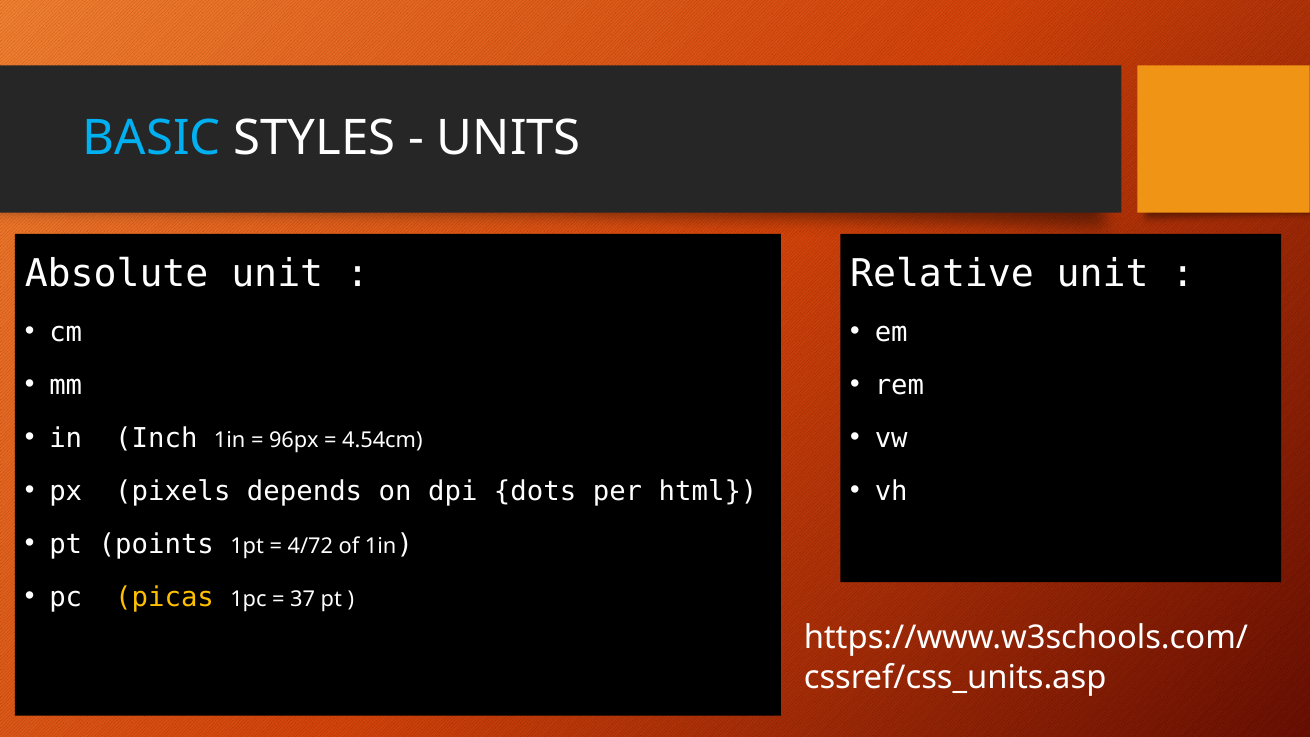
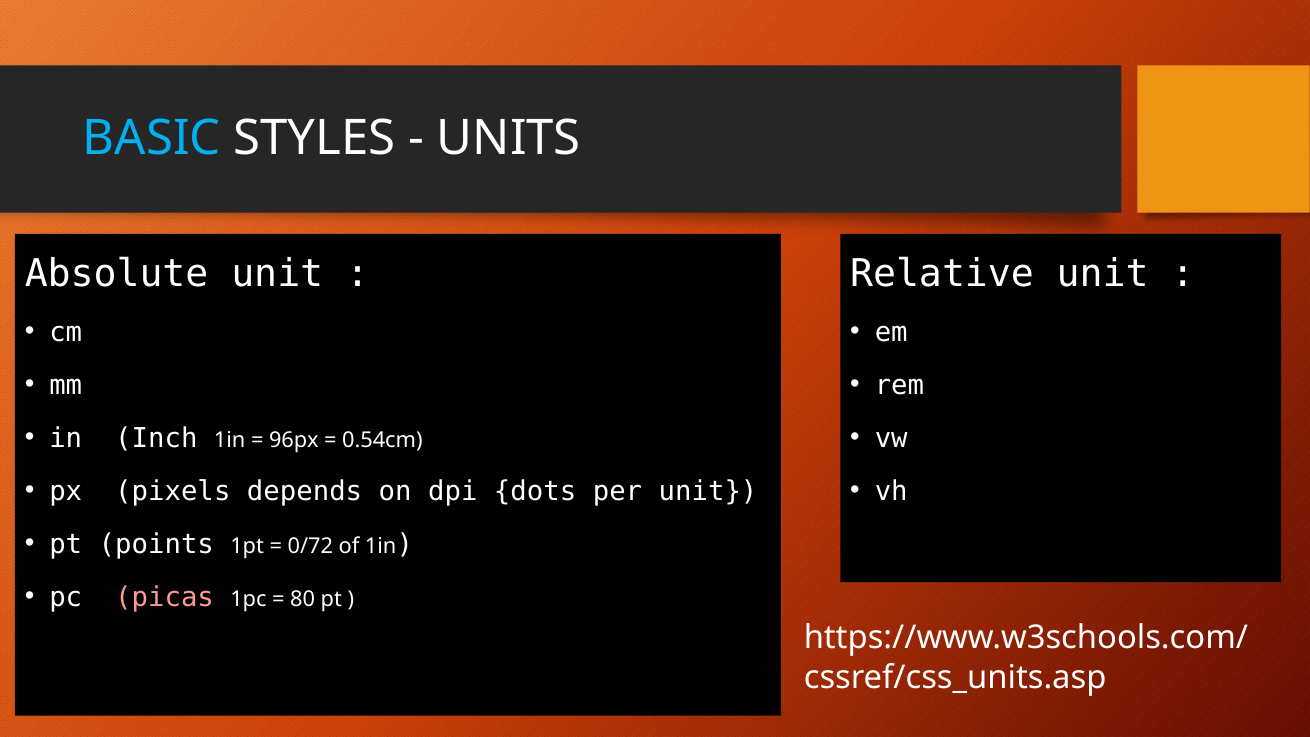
4.54cm: 4.54cm -> 0.54cm (382, 440)
per html: html -> unit (708, 491)
4/72: 4/72 -> 0/72 (310, 546)
picas colour: yellow -> pink (165, 597)
37: 37 -> 80 (303, 599)
